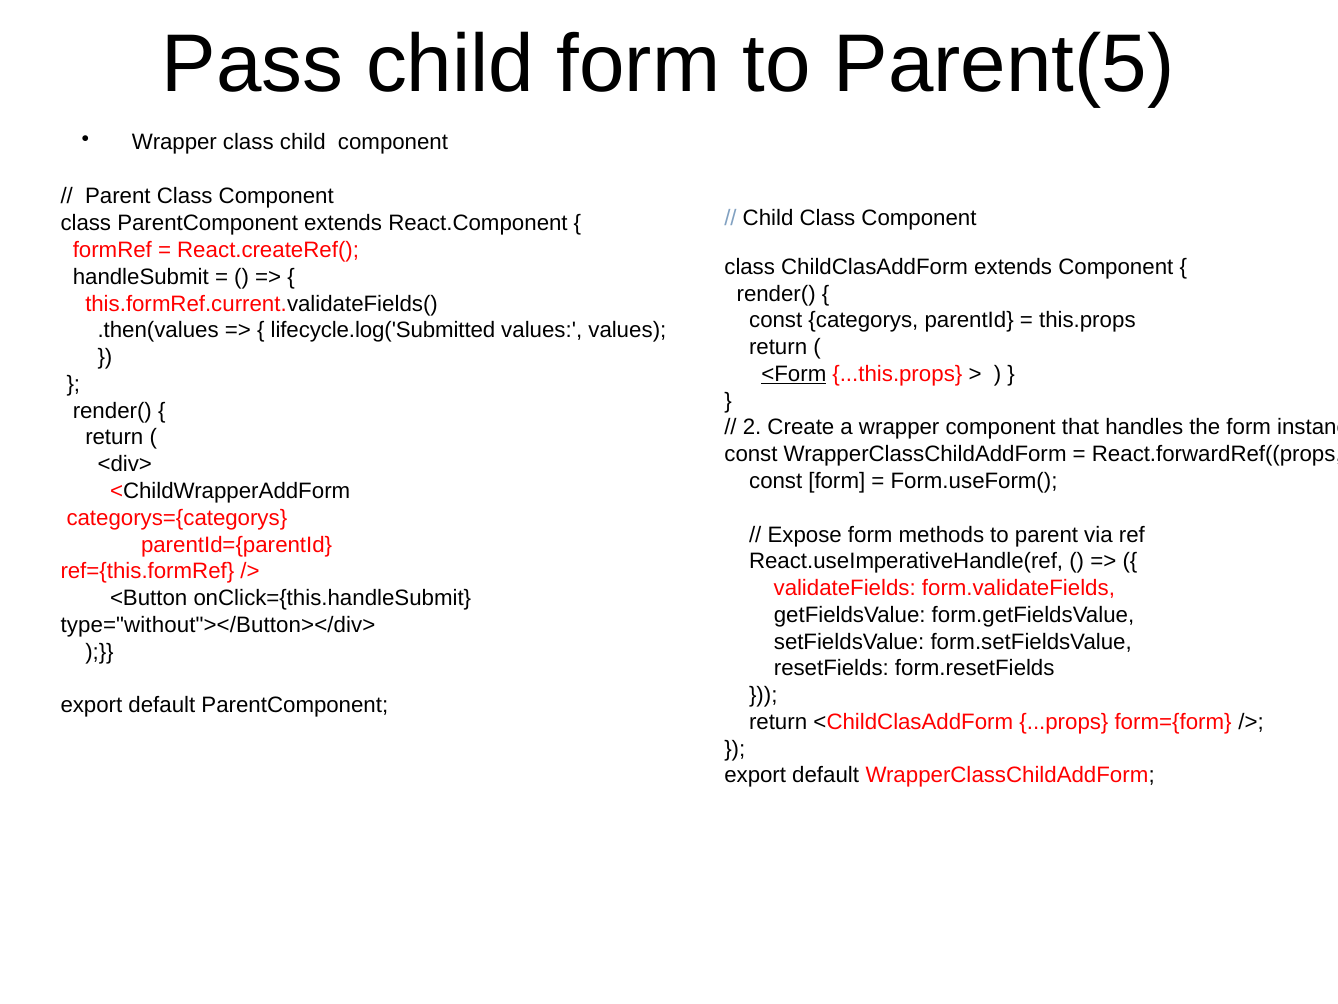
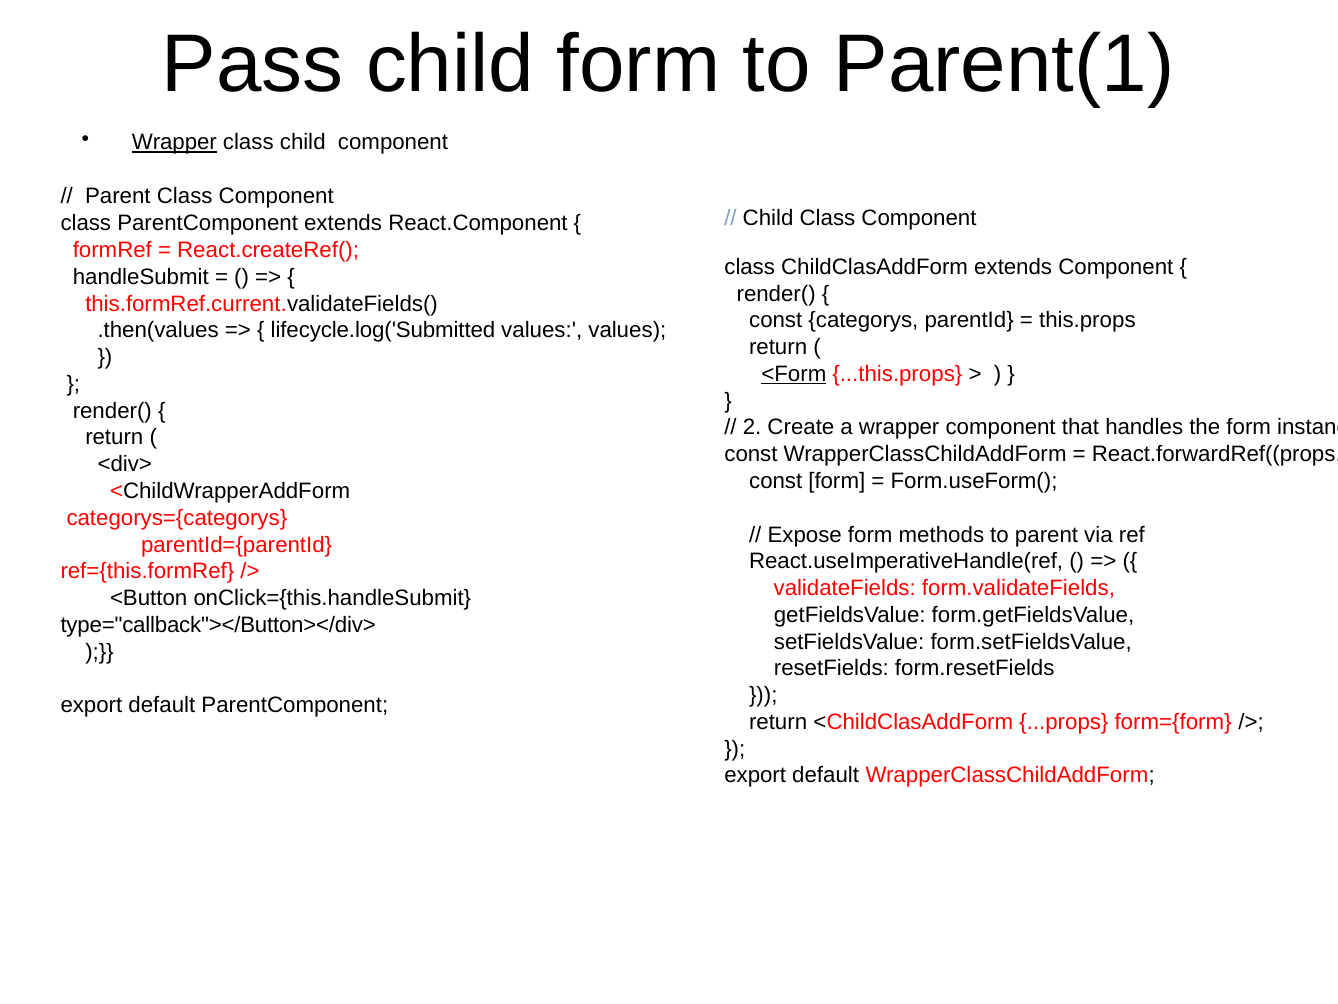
Parent(5: Parent(5 -> Parent(1 (1004, 64)
Wrapper underline: none -> present (174, 142)
type="without"></Button></div>: type="without"></Button></div> -> type="callback"></Button></div> (218, 625)
